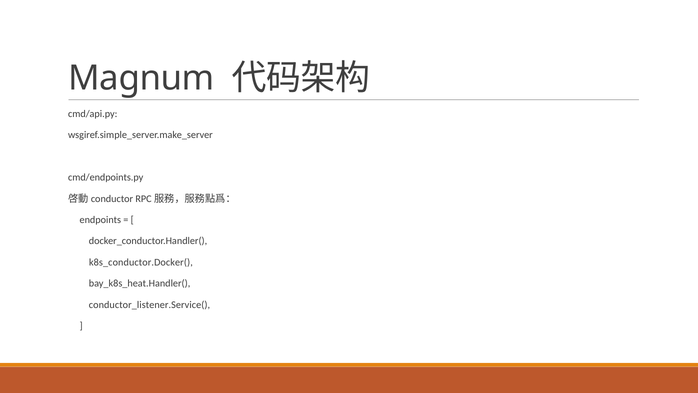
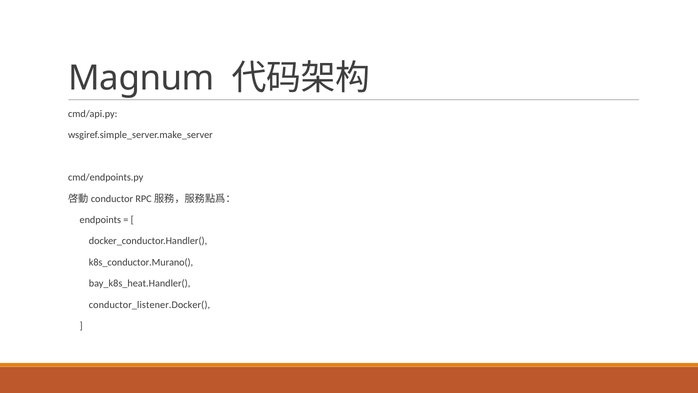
k8s_conductor.Docker(: k8s_conductor.Docker( -> k8s_conductor.Murano( (141, 262)
conductor_listener.Service(: conductor_listener.Service( -> conductor_listener.Docker( (149, 304)
